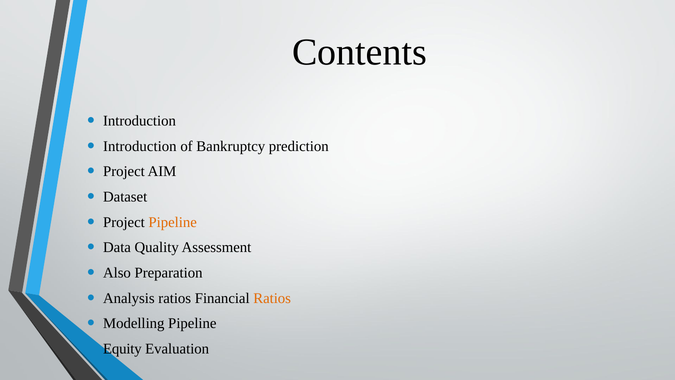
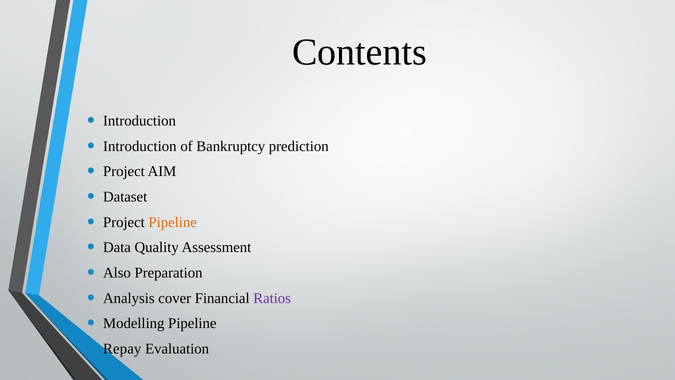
Analysis ratios: ratios -> cover (175, 298)
Ratios colour: orange -> purple (272, 298)
Equity: Equity -> Repay (122, 349)
